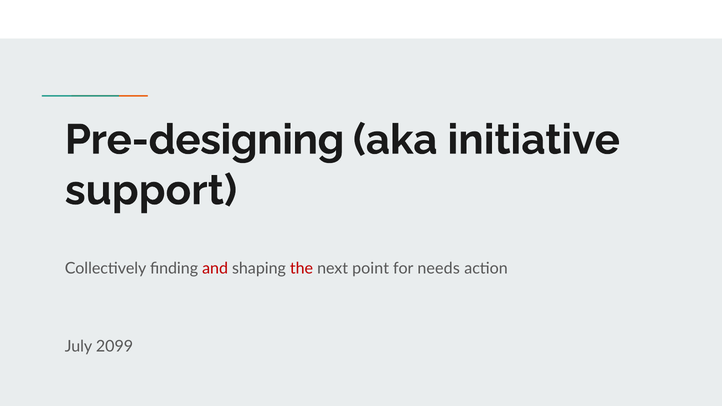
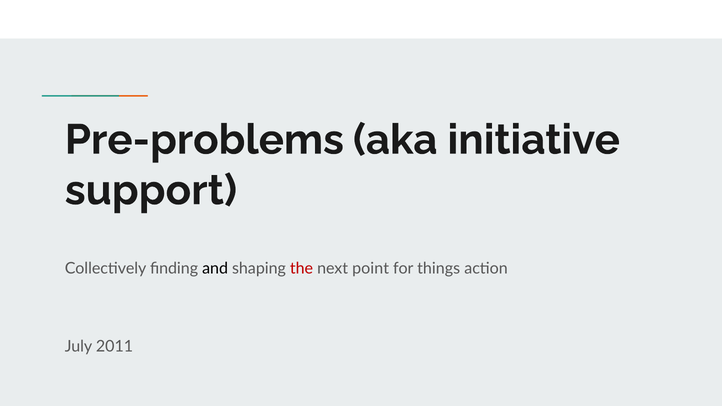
Pre-designing: Pre-designing -> Pre-problems (204, 140)
and colour: red -> black (215, 269)
needs: needs -> things (439, 269)
2099: 2099 -> 2011 (115, 347)
